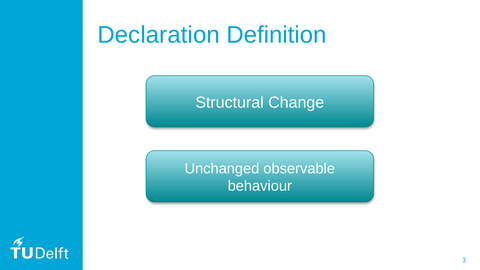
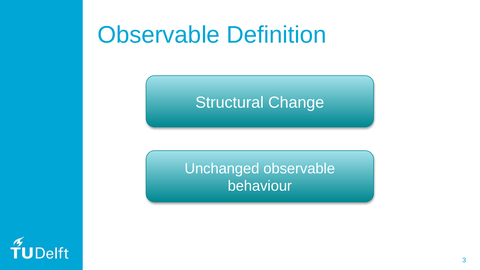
Declaration: Declaration -> Observable (159, 35)
